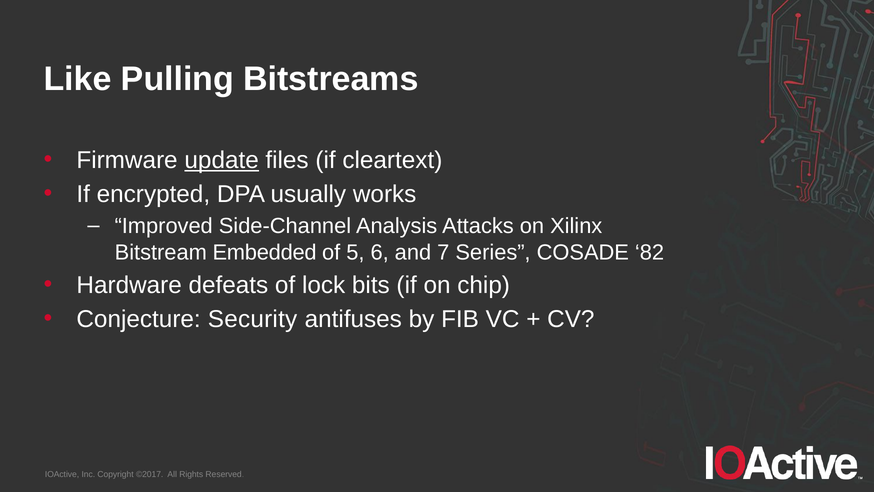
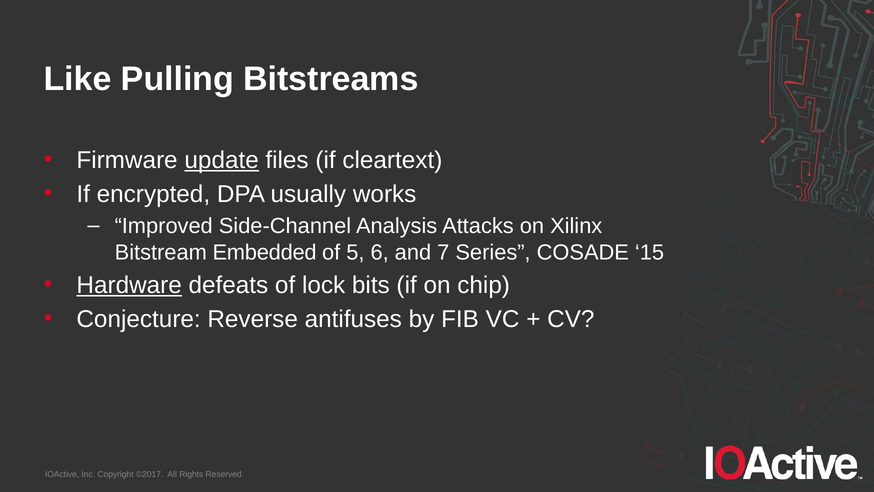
82: 82 -> 15 (650, 252)
Hardware underline: none -> present (129, 285)
Security: Security -> Reverse (253, 319)
